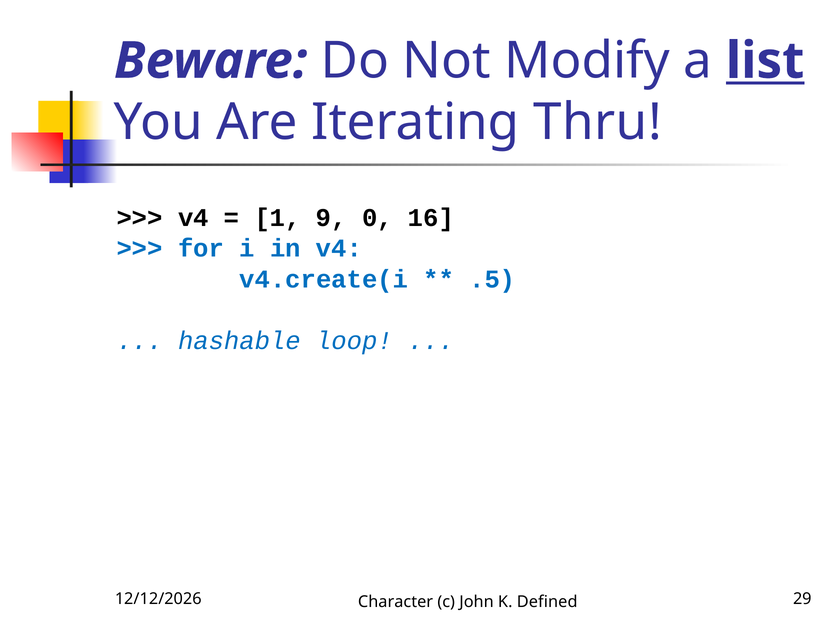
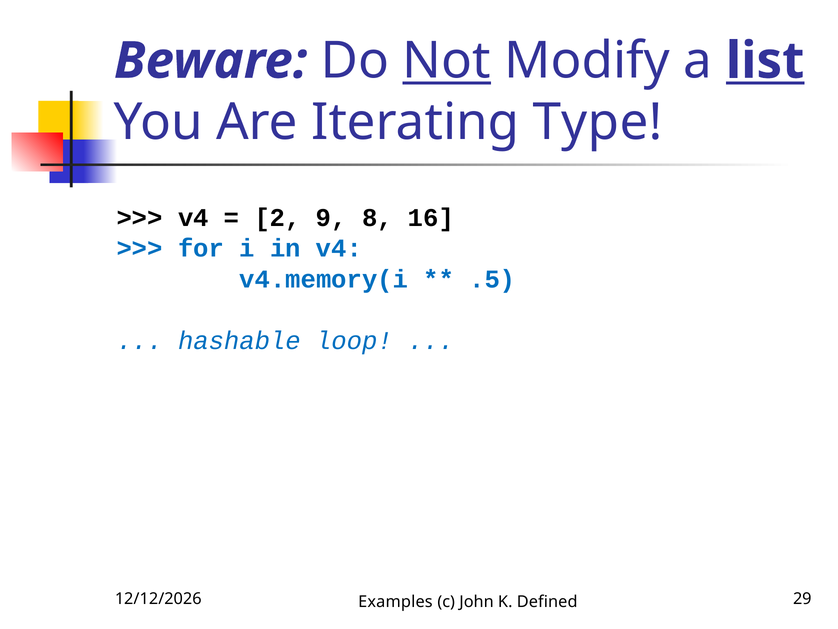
Not underline: none -> present (447, 61)
Thru: Thru -> Type (598, 122)
1: 1 -> 2 (278, 217)
0: 0 -> 8 (377, 217)
v4.create(i: v4.create(i -> v4.memory(i (324, 279)
Character: Character -> Examples (395, 601)
